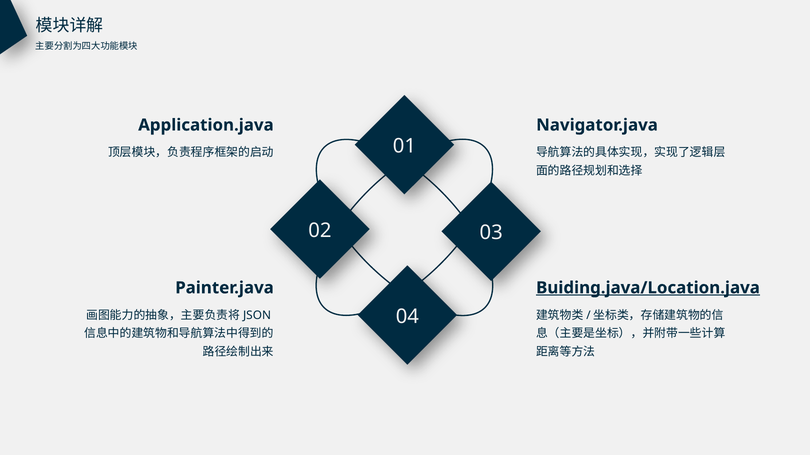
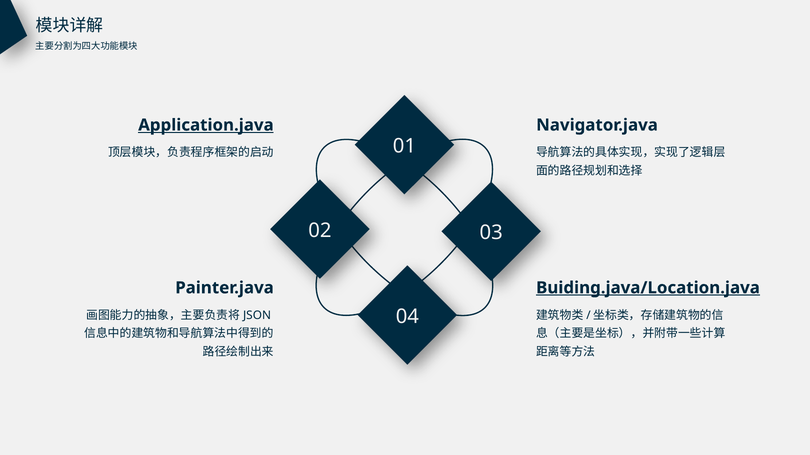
Application.java underline: none -> present (206, 125)
